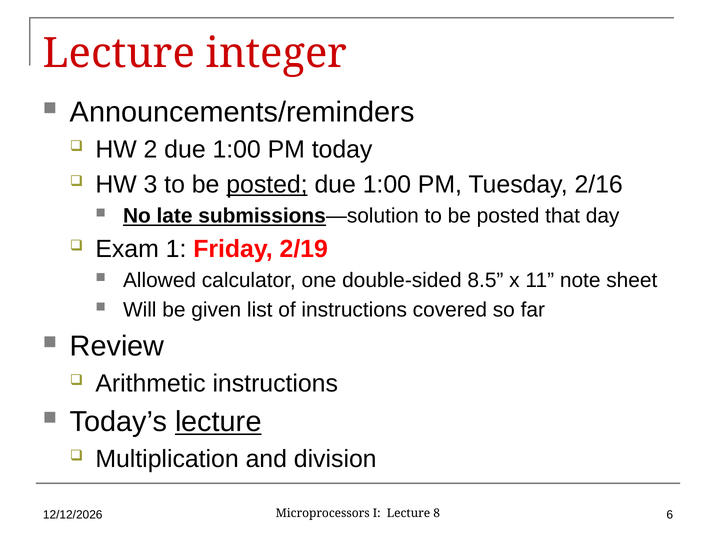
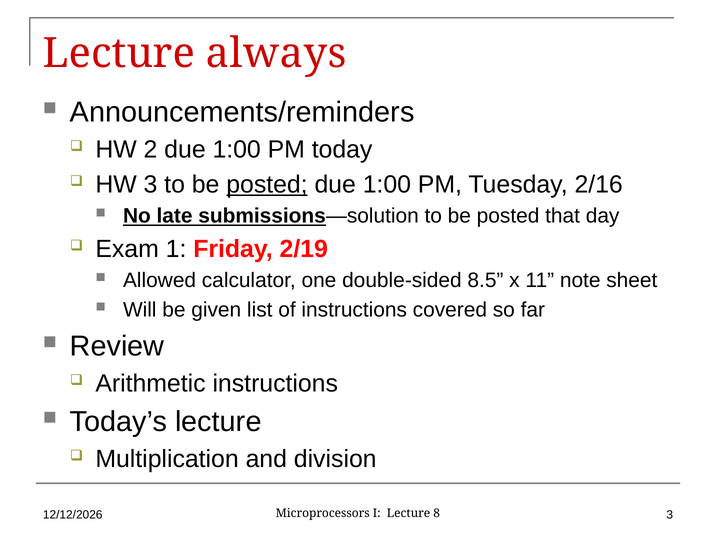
integer: integer -> always (276, 53)
lecture underline: present -> none (218, 422)
6: 6 -> 3 (670, 515)
